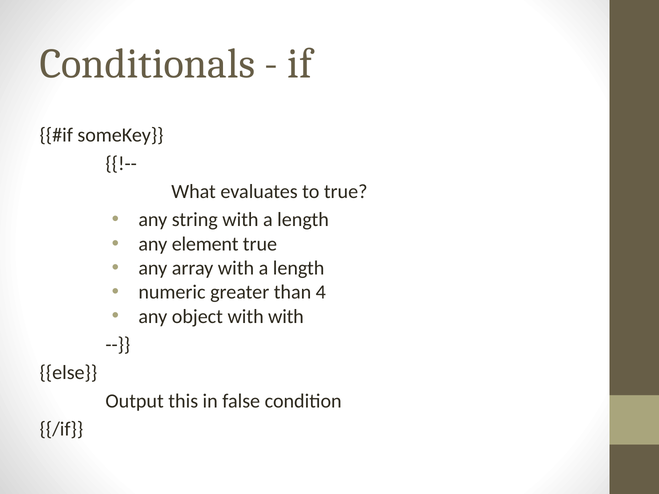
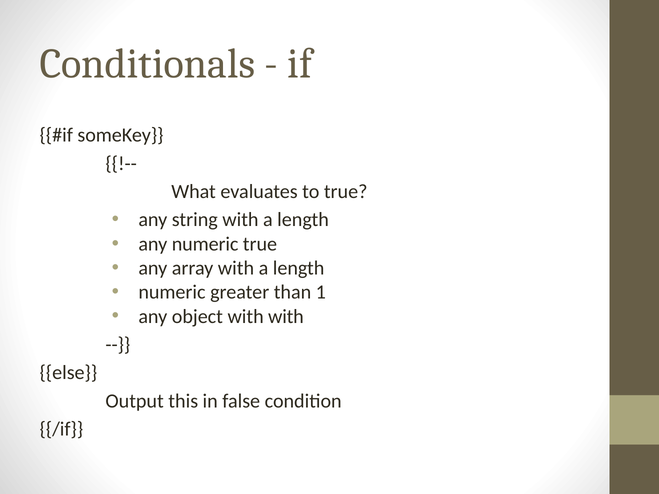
any element: element -> numeric (205, 244)
4: 4 -> 1 (321, 292)
